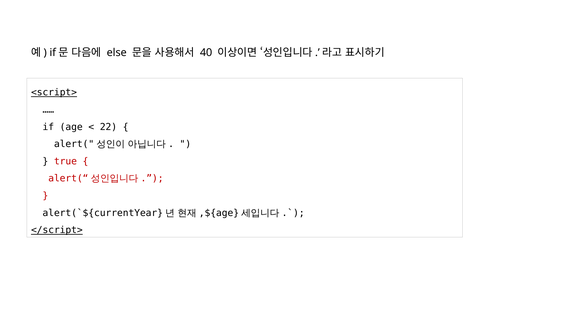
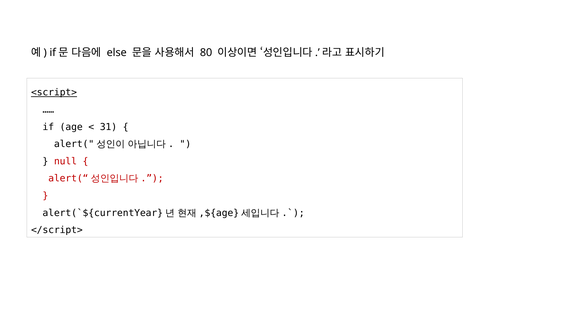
40: 40 -> 80 (206, 53)
22: 22 -> 31 (108, 127)
true: true -> null (65, 161)
</script> underline: present -> none (57, 230)
